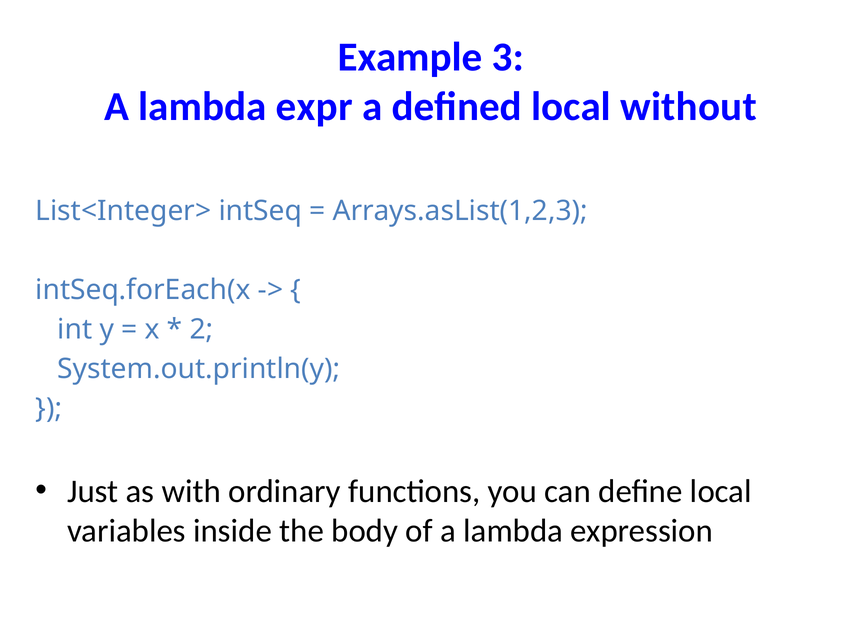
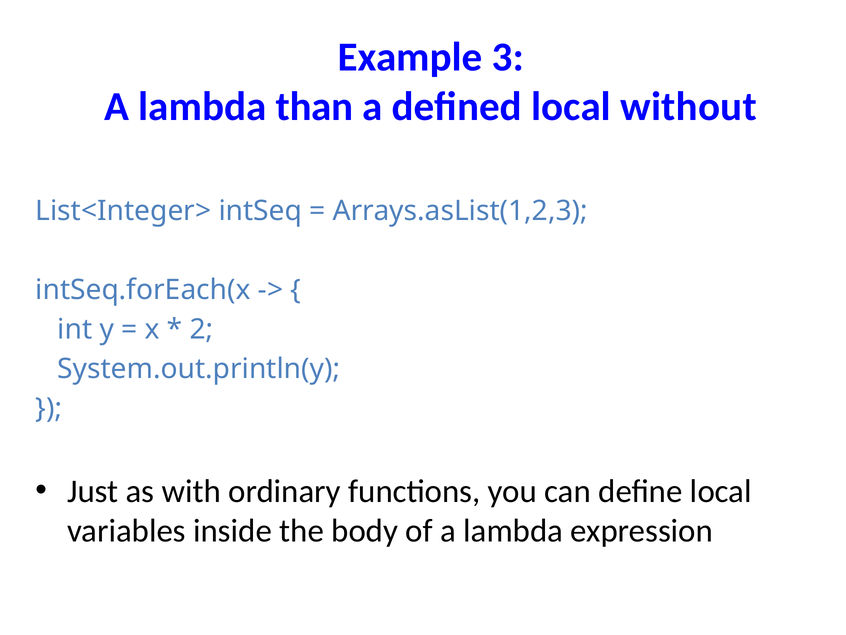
expr: expr -> than (315, 107)
